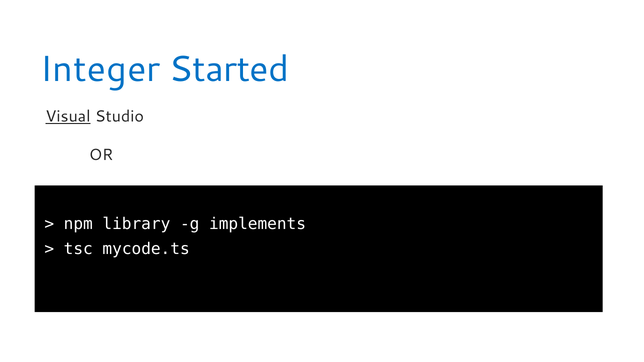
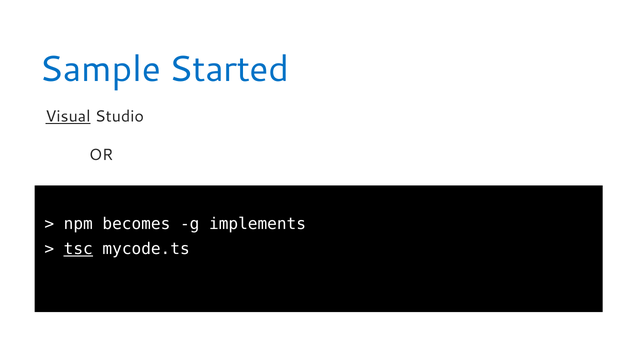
Integer: Integer -> Sample (100, 69)
library: library -> becomes (136, 224)
tsc underline: none -> present (78, 249)
